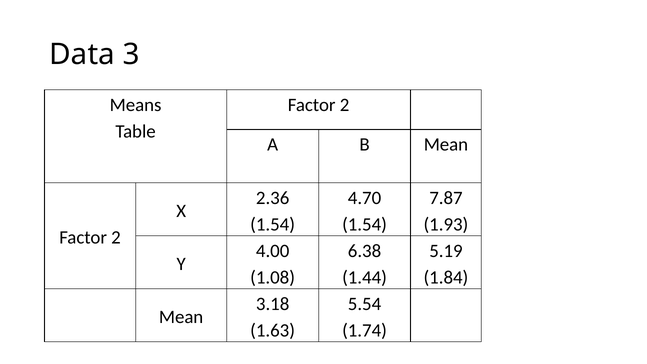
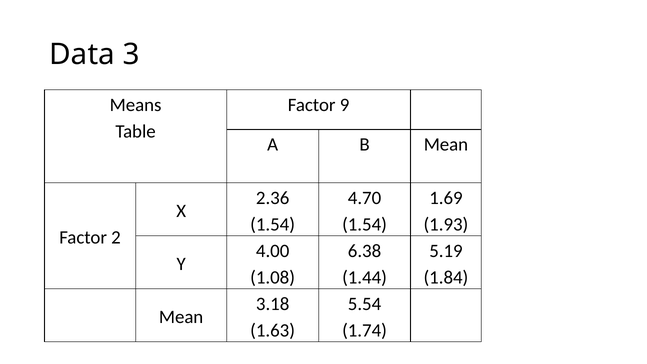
2: 2 -> 9 (345, 105)
7.87: 7.87 -> 1.69 (446, 198)
